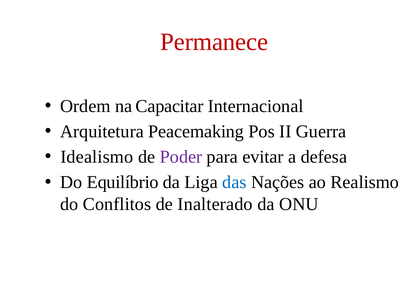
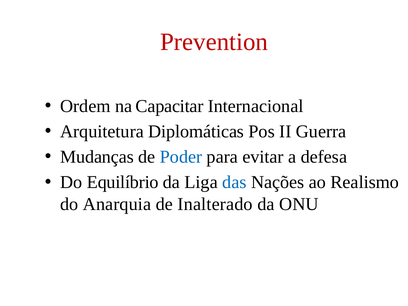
Permanece: Permanece -> Prevention (214, 42)
Peacemaking: Peacemaking -> Diplomáticas (196, 132)
Idealismo: Idealismo -> Mudanças (97, 157)
Poder colour: purple -> blue (181, 157)
Conflitos: Conflitos -> Anarquia (117, 204)
